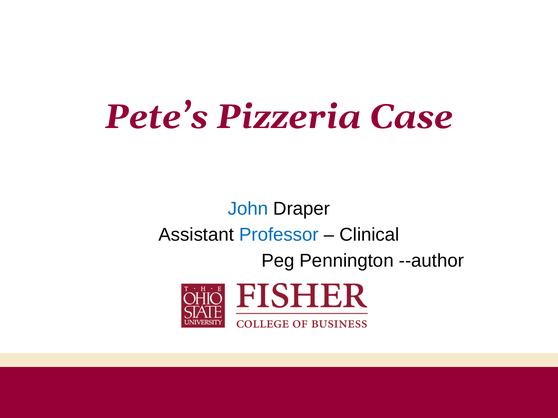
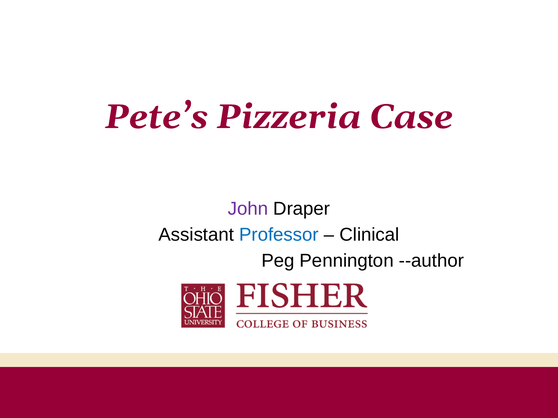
John colour: blue -> purple (248, 209)
